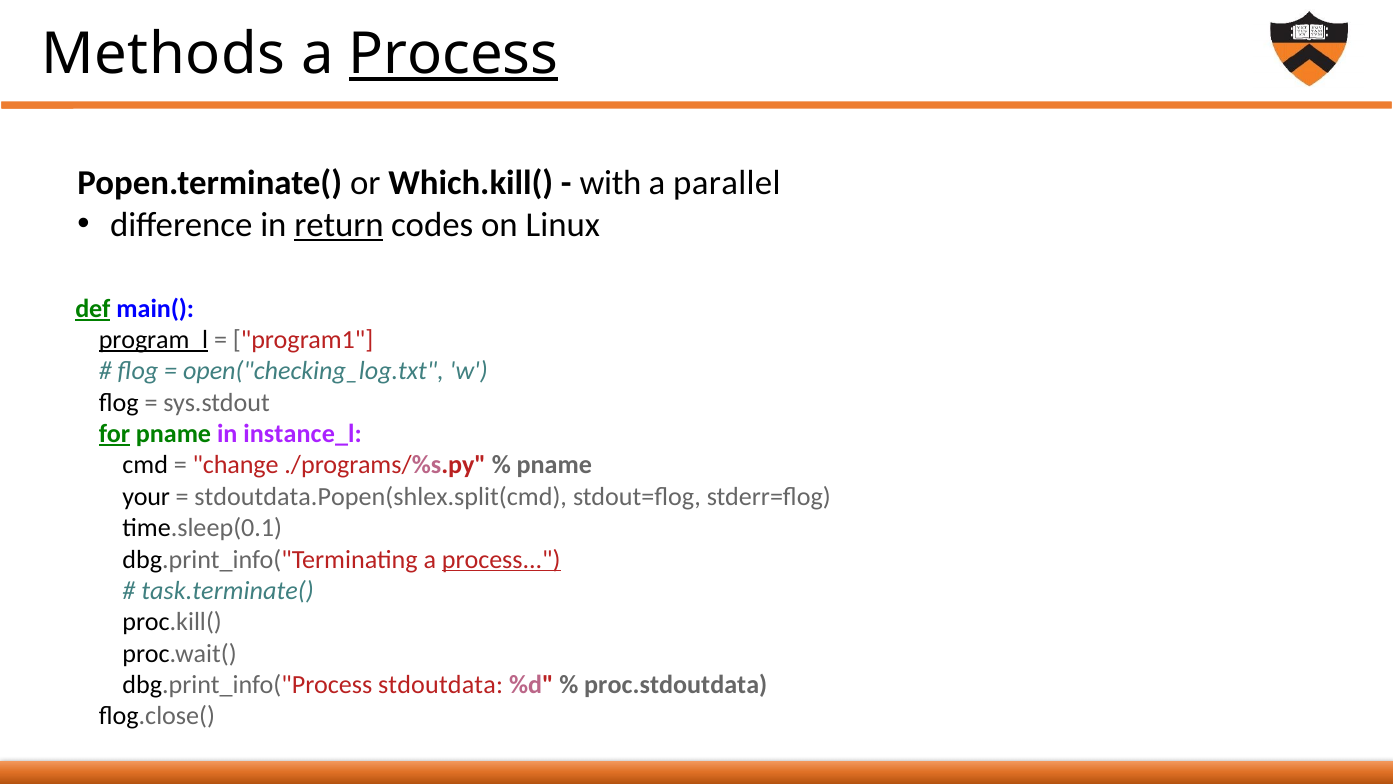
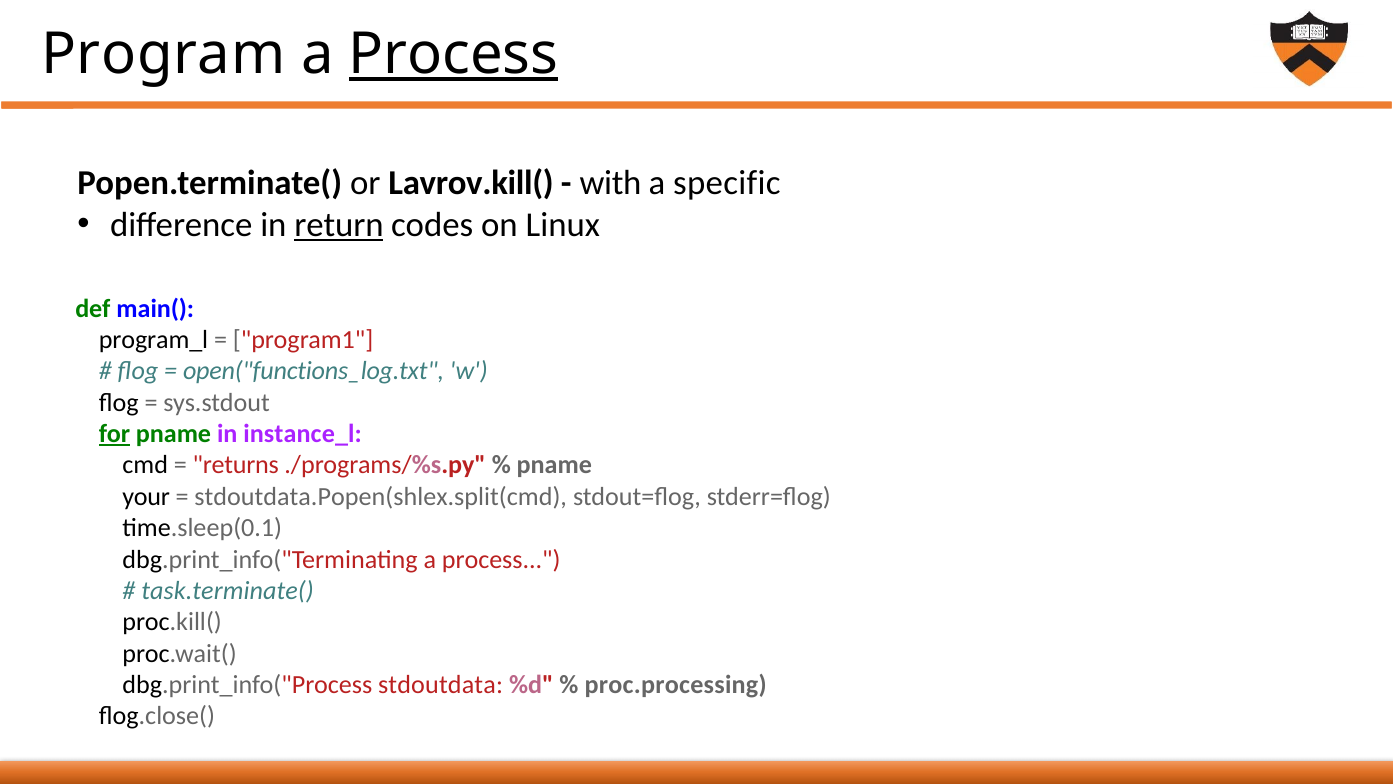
Methods: Methods -> Program (163, 54)
Which.kill(: Which.kill( -> Lavrov.kill( (471, 183)
parallel: parallel -> specific (727, 183)
def underline: present -> none (93, 308)
program_l underline: present -> none (153, 340)
open("checking_log.txt: open("checking_log.txt -> open("functions_log.txt (314, 371)
change: change -> returns (236, 465)
process underline: present -> none (501, 559)
proc.stdoutdata: proc.stdoutdata -> proc.processing (676, 684)
